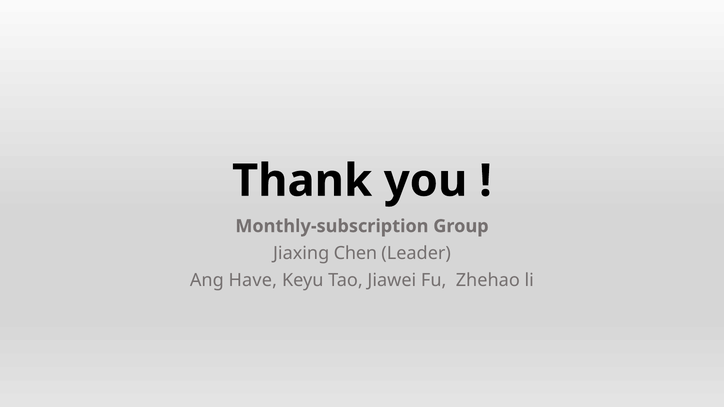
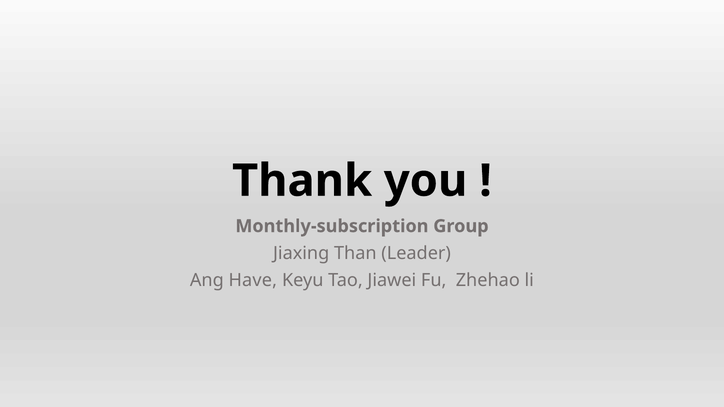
Chen: Chen -> Than (355, 253)
